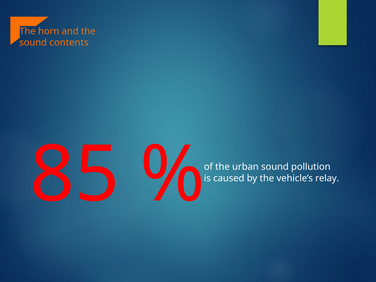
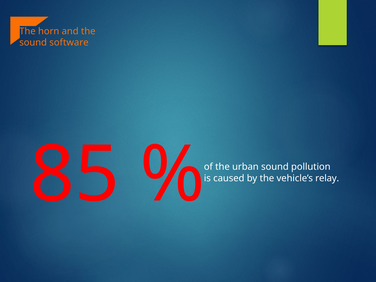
contents: contents -> software (69, 43)
